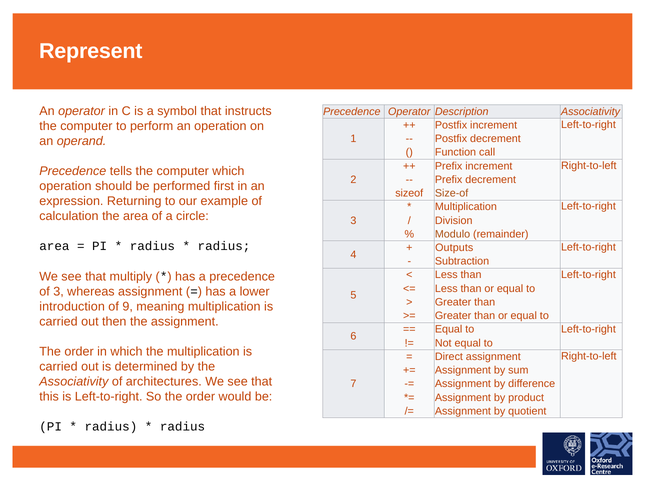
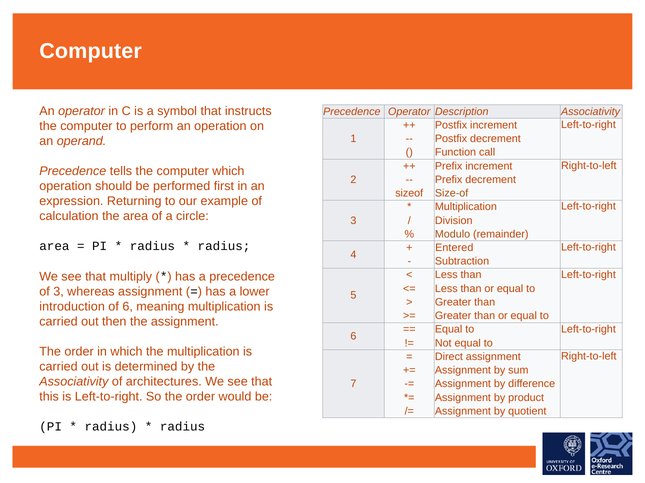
Represent: Represent -> Computer (91, 51)
Outputs: Outputs -> Entered (454, 248)
of 9: 9 -> 6 (128, 307)
